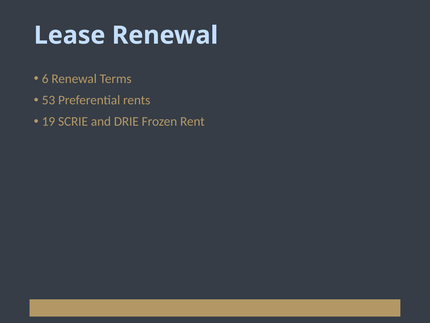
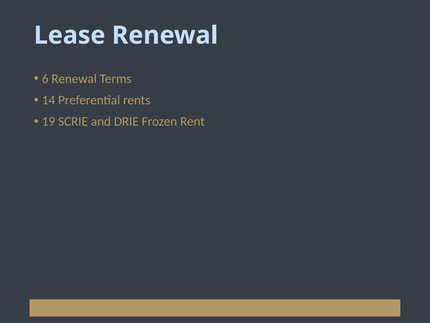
53: 53 -> 14 (49, 100)
